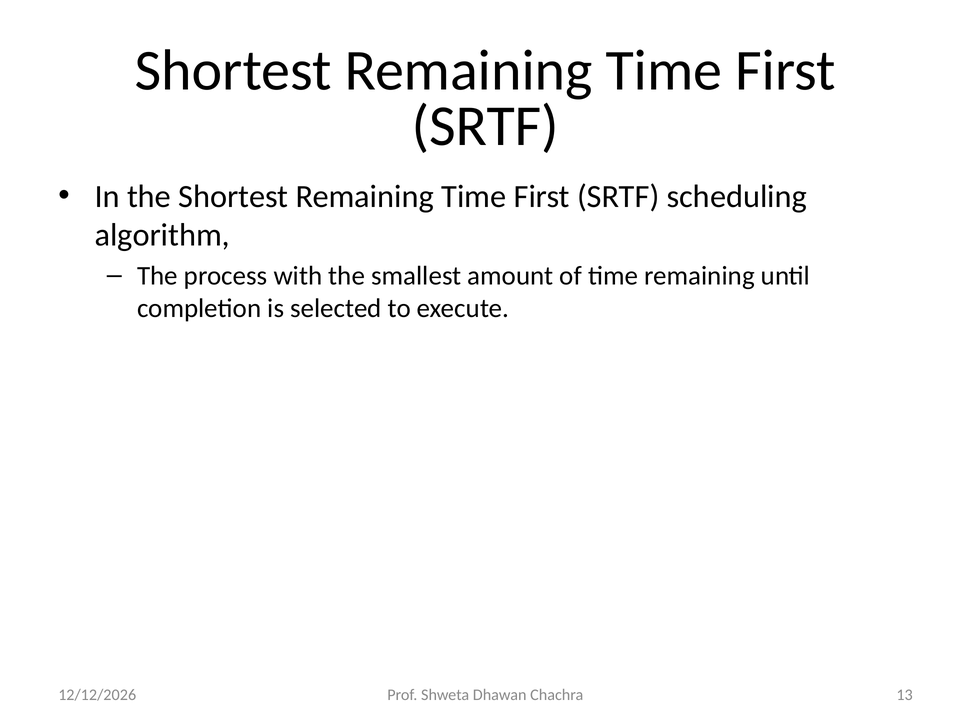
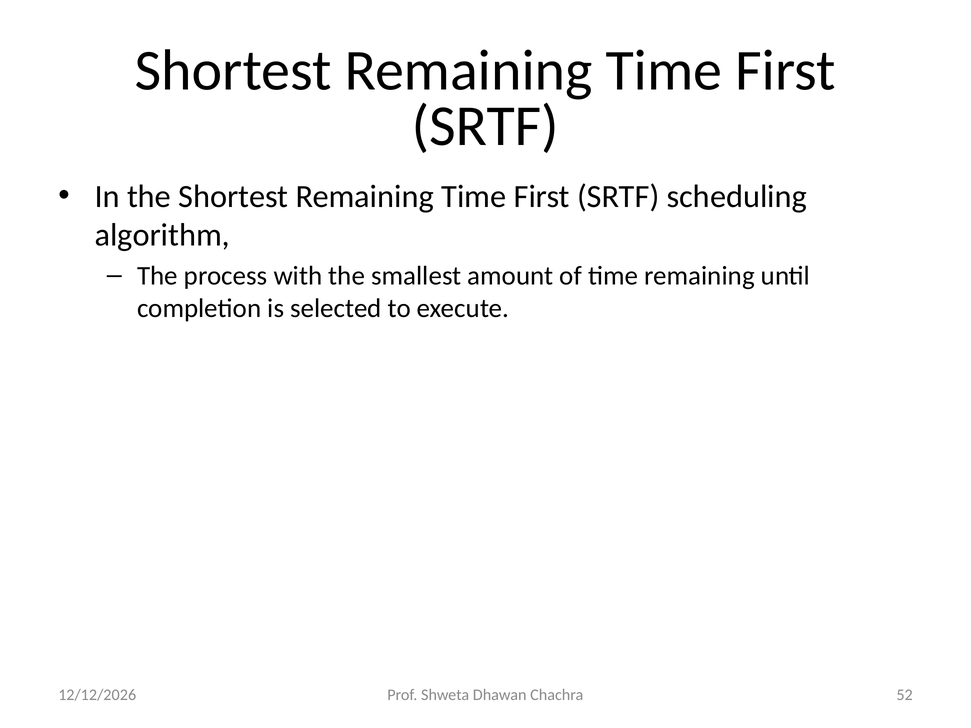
13: 13 -> 52 (905, 695)
